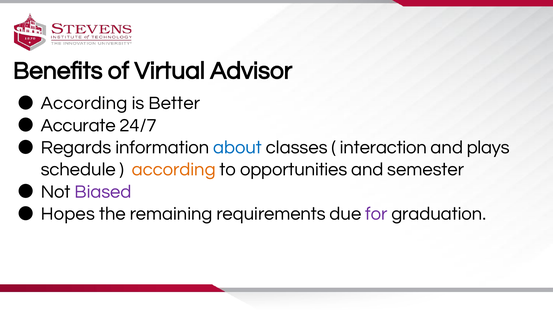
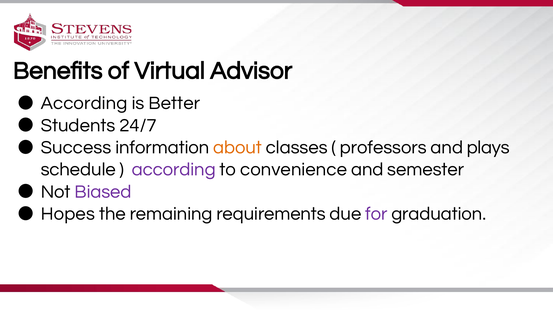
Accurate: Accurate -> Students (78, 125)
Regards: Regards -> Success (76, 147)
about colour: blue -> orange (238, 147)
interaction: interaction -> professors (383, 147)
according colour: orange -> purple (174, 170)
opportunities: opportunities -> convenience (294, 170)
